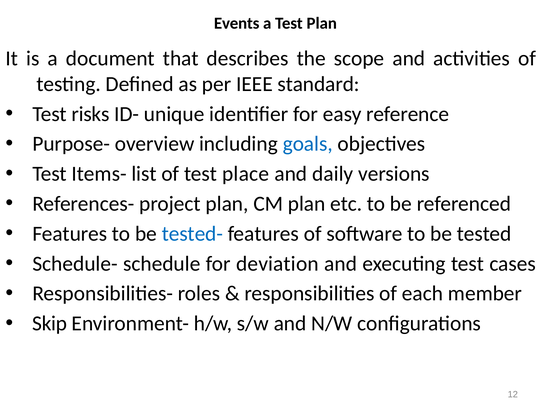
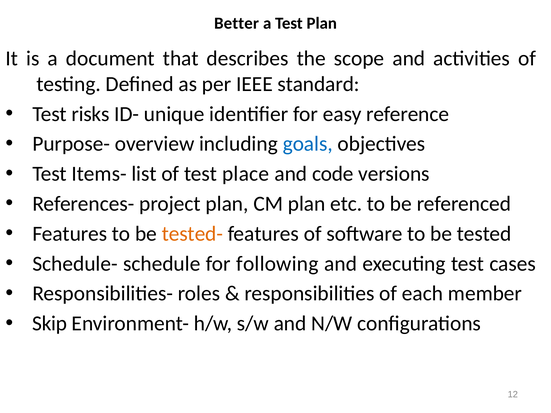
Events: Events -> Better (237, 23)
daily: daily -> code (333, 174)
tested- colour: blue -> orange (192, 234)
deviation: deviation -> following (277, 264)
